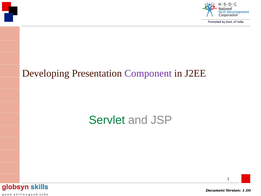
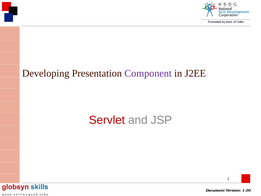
Servlet colour: green -> red (107, 120)
